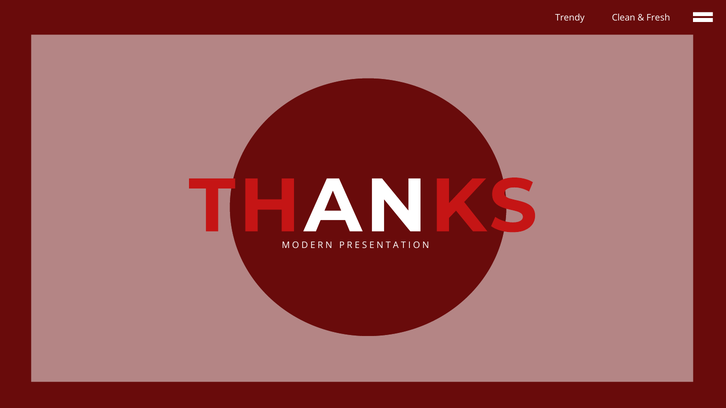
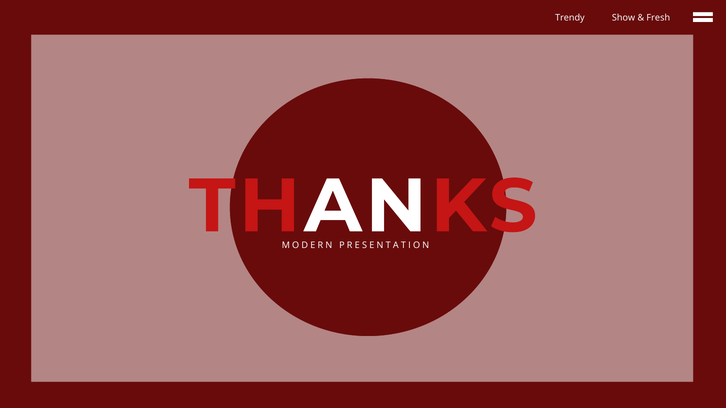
Clean: Clean -> Show (624, 18)
